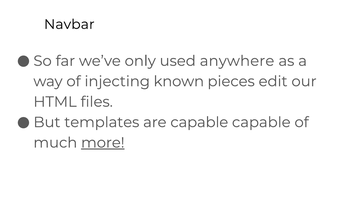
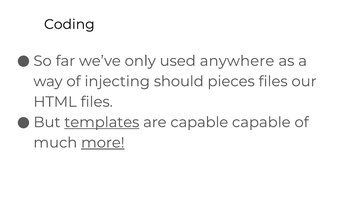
Navbar: Navbar -> Coding (69, 24)
known: known -> should (179, 81)
pieces edit: edit -> files (273, 81)
templates underline: none -> present (102, 122)
